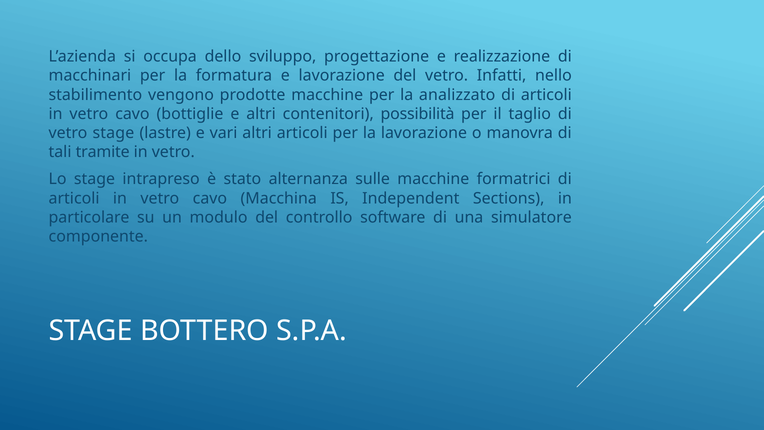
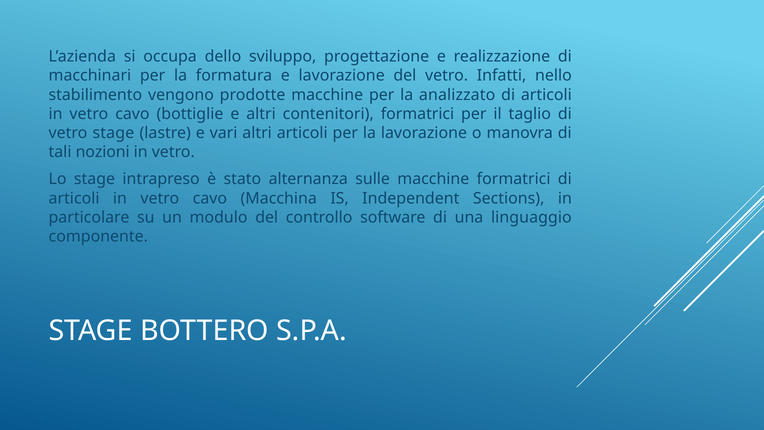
contenitori possibilità: possibilità -> formatrici (417, 114)
tramite: tramite -> nozioni (103, 152)
simulatore: simulatore -> linguaggio (531, 217)
